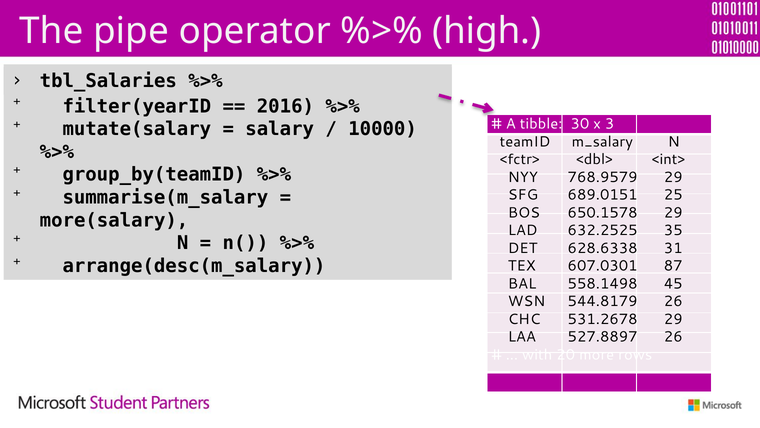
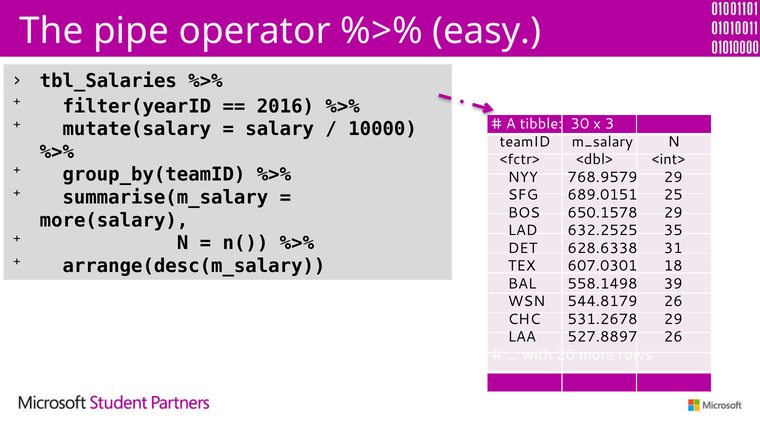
high: high -> easy (487, 31)
87: 87 -> 18 (673, 266)
45: 45 -> 39 (673, 283)
